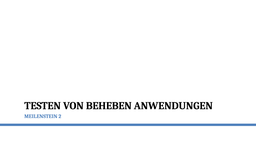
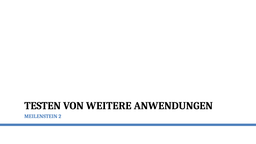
BEHEBEN: BEHEBEN -> WEITERE (109, 106)
